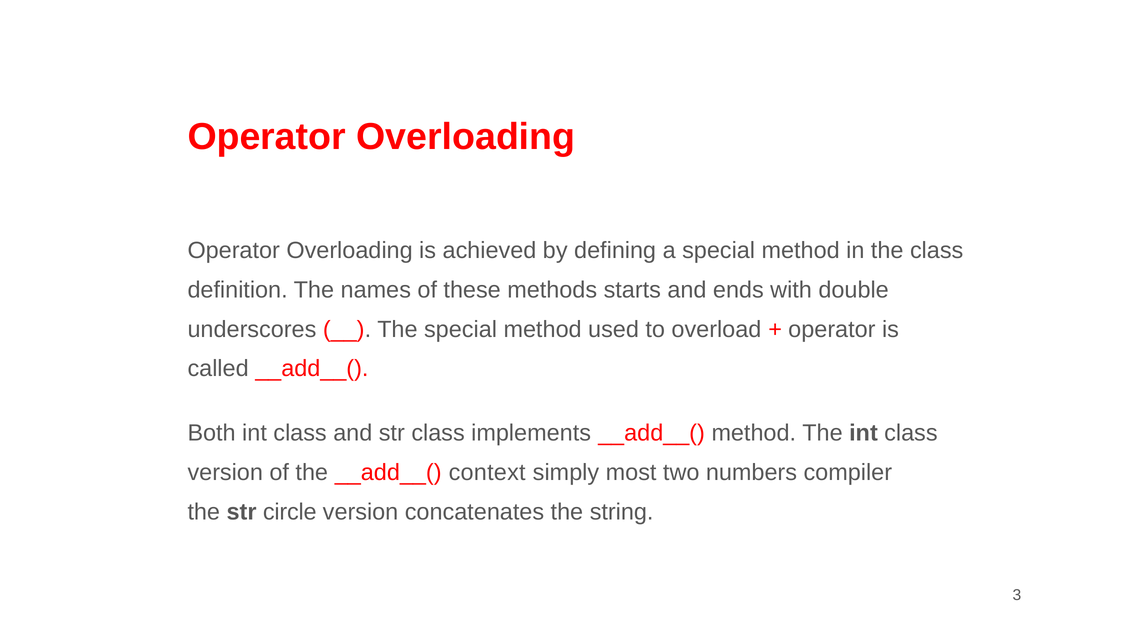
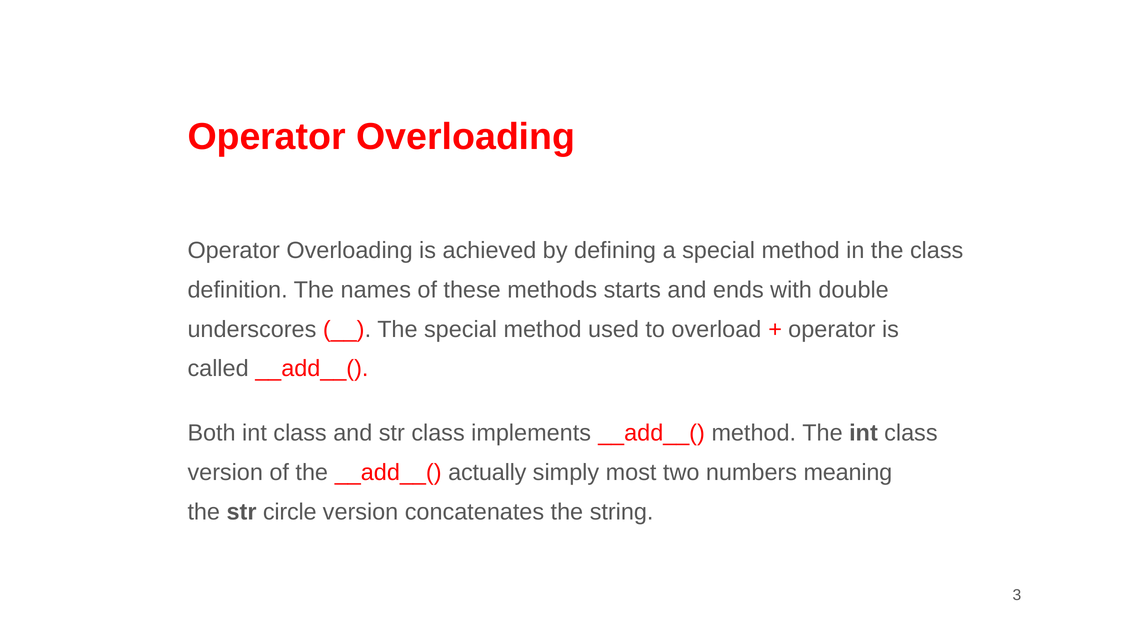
context: context -> actually (487, 473)
compiler: compiler -> meaning (848, 473)
